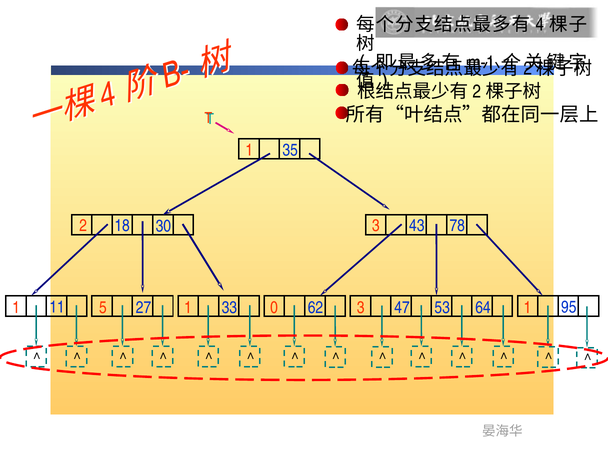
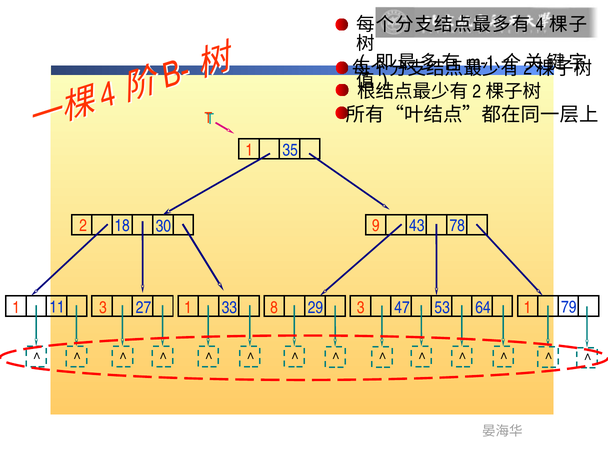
2 3: 3 -> 9 (376, 226)
62: 62 -> 29 (315, 308)
95: 95 -> 79 (569, 307)
1 5: 5 -> 3 (103, 308)
0: 0 -> 8 (274, 308)
